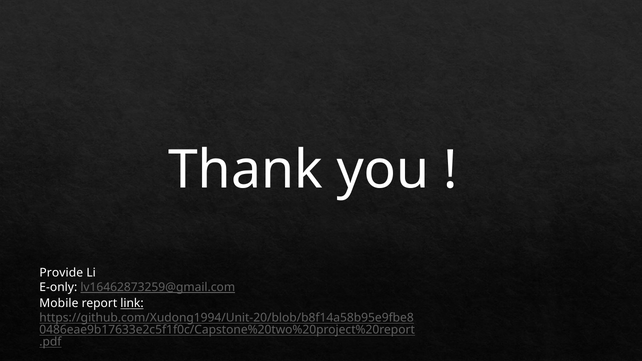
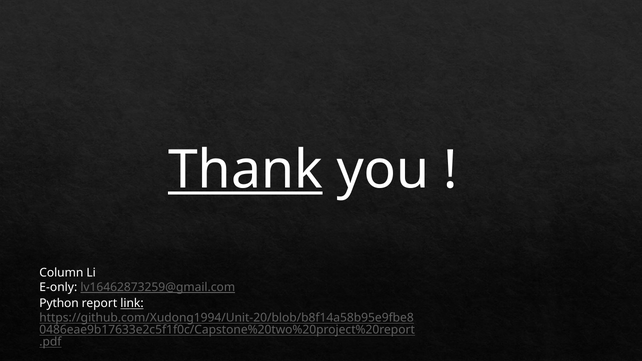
Thank underline: none -> present (245, 170)
Provide: Provide -> Column (61, 273)
Mobile: Mobile -> Python (59, 304)
